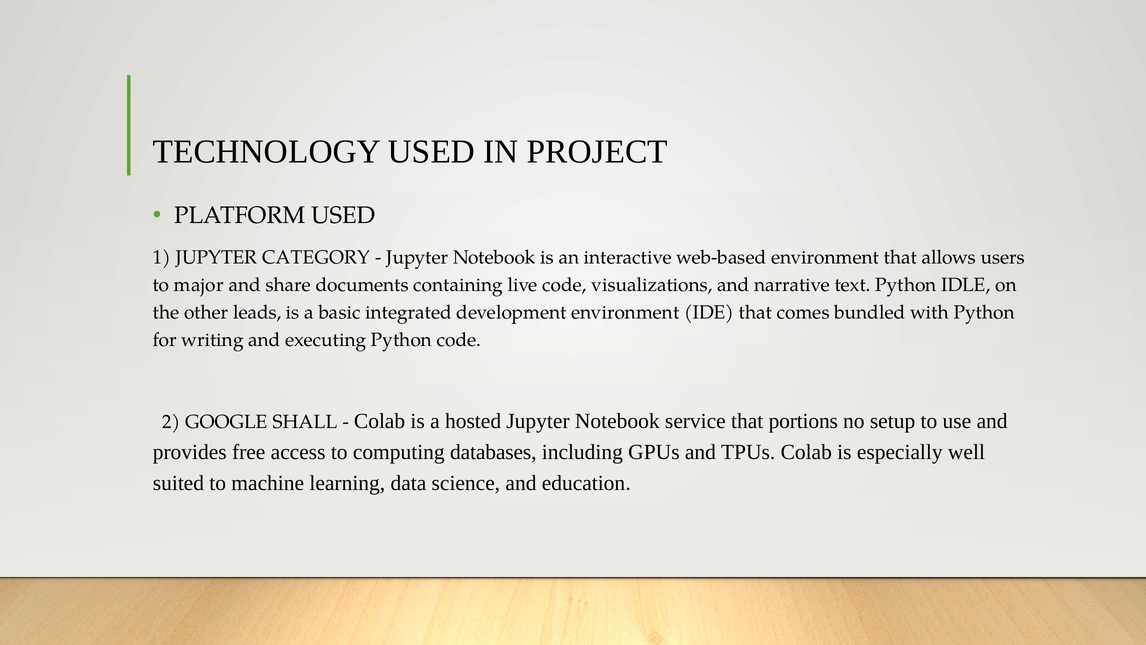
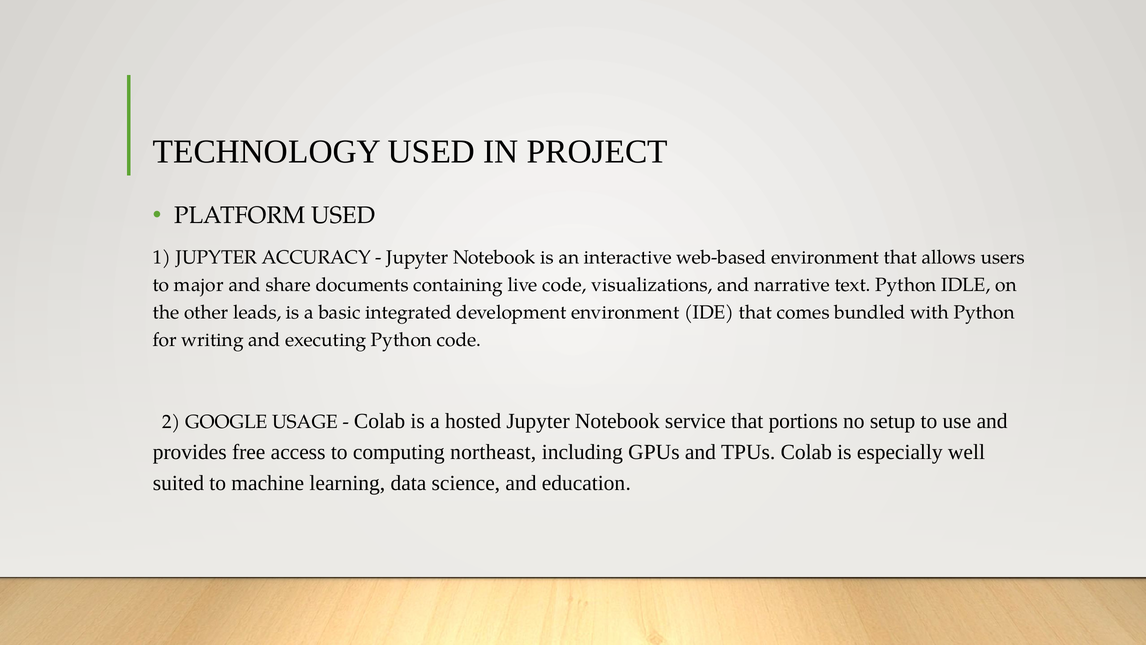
CATEGORY: CATEGORY -> ACCURACY (316, 257)
SHALL: SHALL -> USAGE (305, 422)
databases: databases -> northeast (493, 452)
